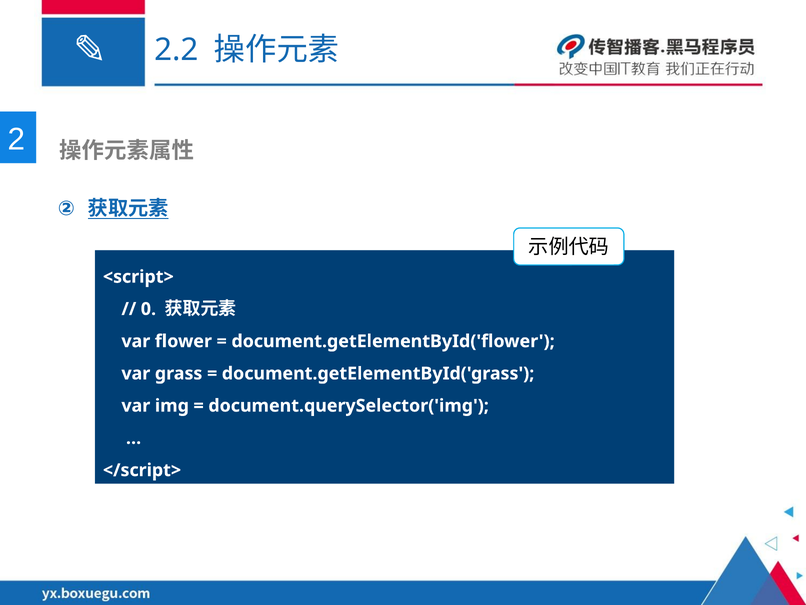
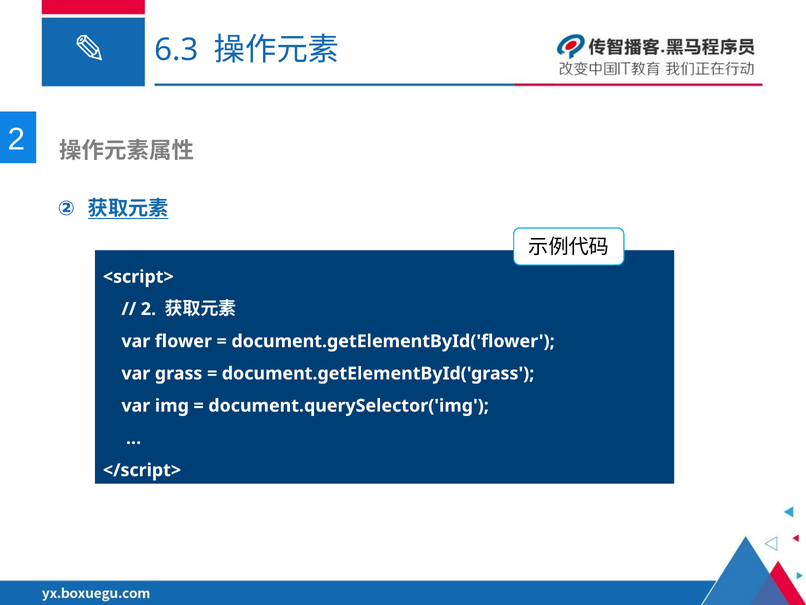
2.2: 2.2 -> 6.3 (176, 50)
0: 0 -> 2 (148, 309)
